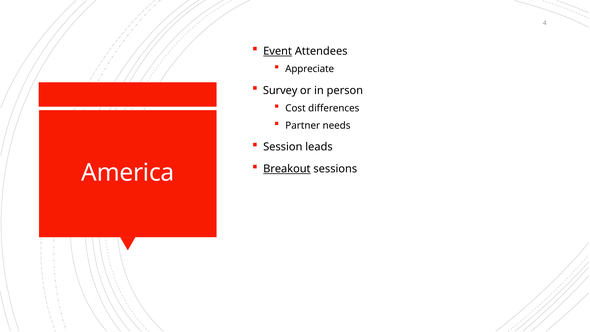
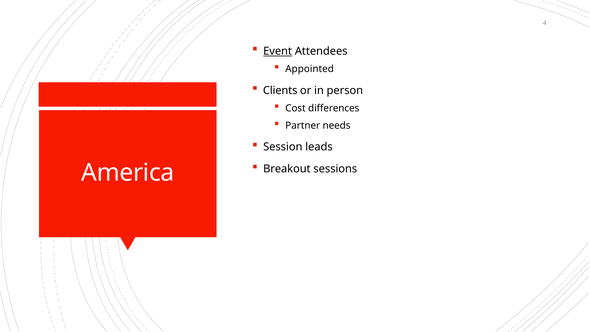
Appreciate: Appreciate -> Appointed (310, 69)
Survey: Survey -> Clients (280, 90)
Breakout underline: present -> none (287, 169)
